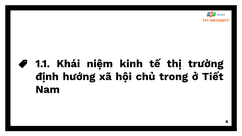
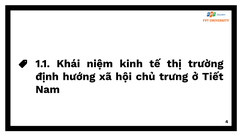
trong: trong -> trưng (174, 77)
